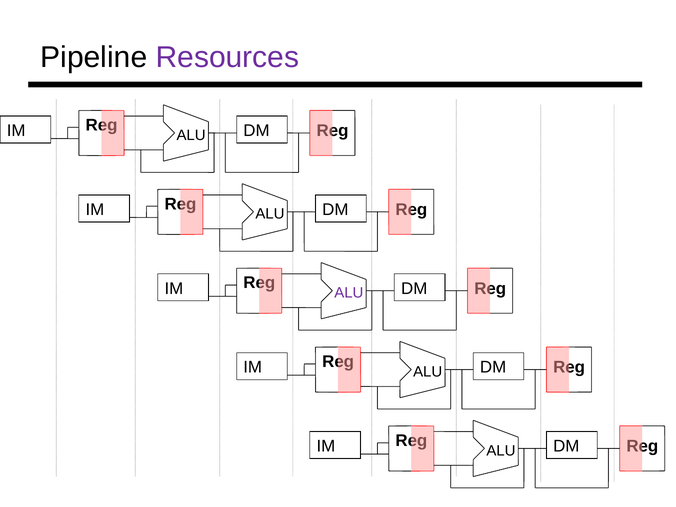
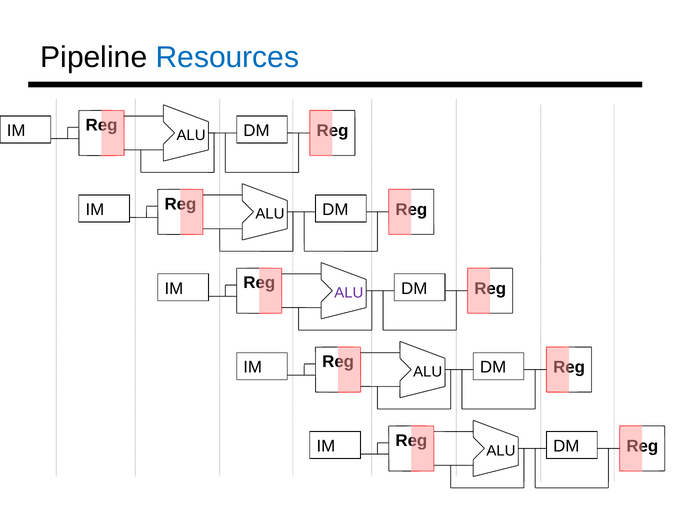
Resources colour: purple -> blue (227, 57)
